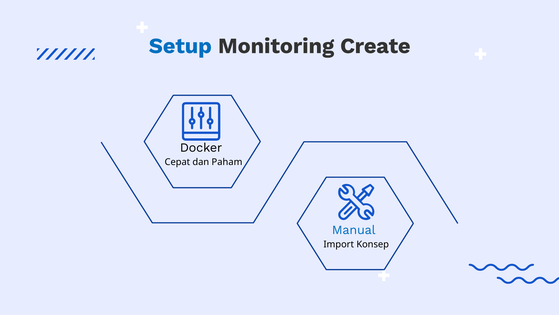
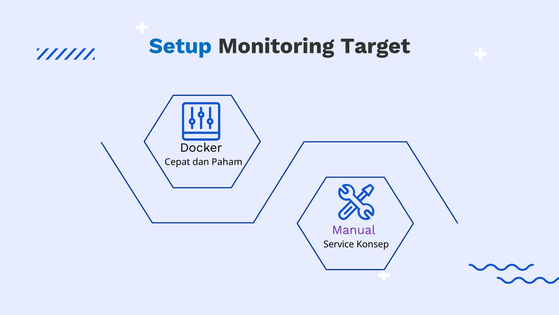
Create: Create -> Target (375, 46)
Manual colour: blue -> purple (354, 230)
Import: Import -> Service (339, 244)
